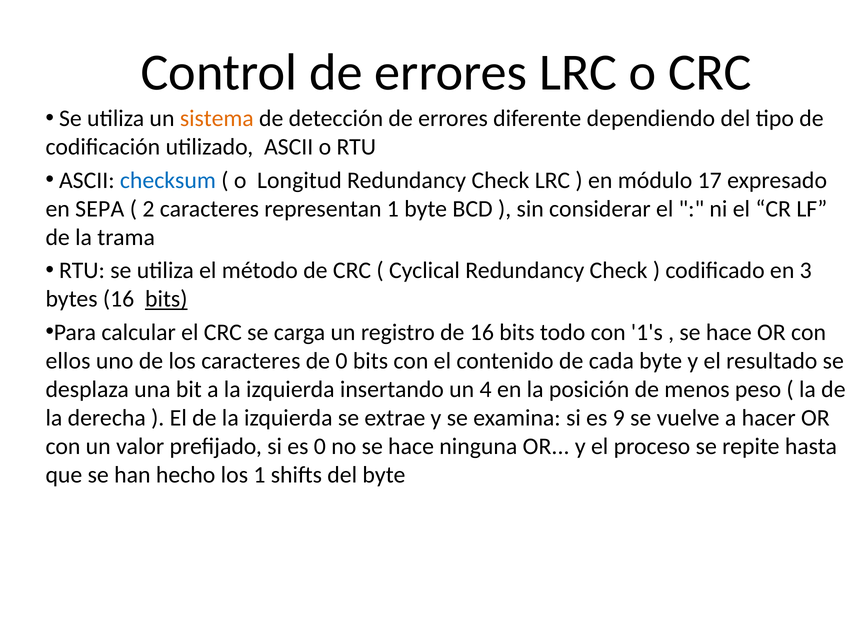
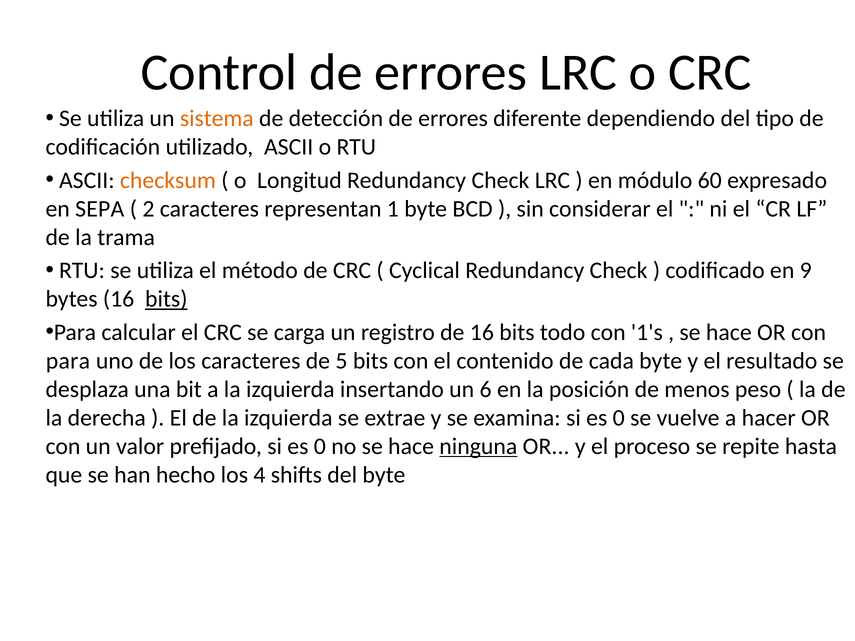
checksum colour: blue -> orange (168, 180)
17: 17 -> 60 (710, 180)
3: 3 -> 9 (806, 271)
ellos: ellos -> para (68, 361)
de 0: 0 -> 5 (341, 361)
4: 4 -> 6 (486, 389)
examina si es 9: 9 -> 0 (619, 418)
ninguna underline: none -> present (478, 446)
los 1: 1 -> 4 (259, 475)
